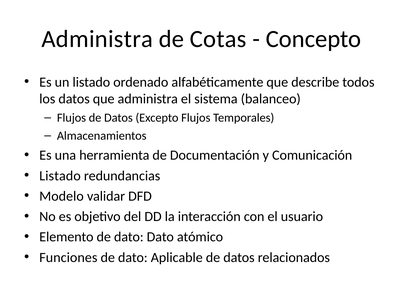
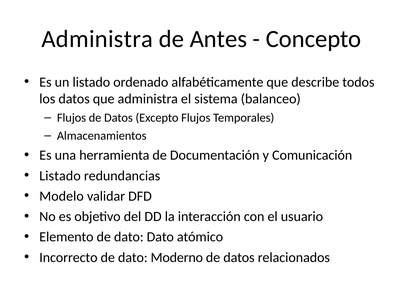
Cotas: Cotas -> Antes (218, 39)
Funciones: Funciones -> Incorrecto (68, 257)
Aplicable: Aplicable -> Moderno (177, 257)
